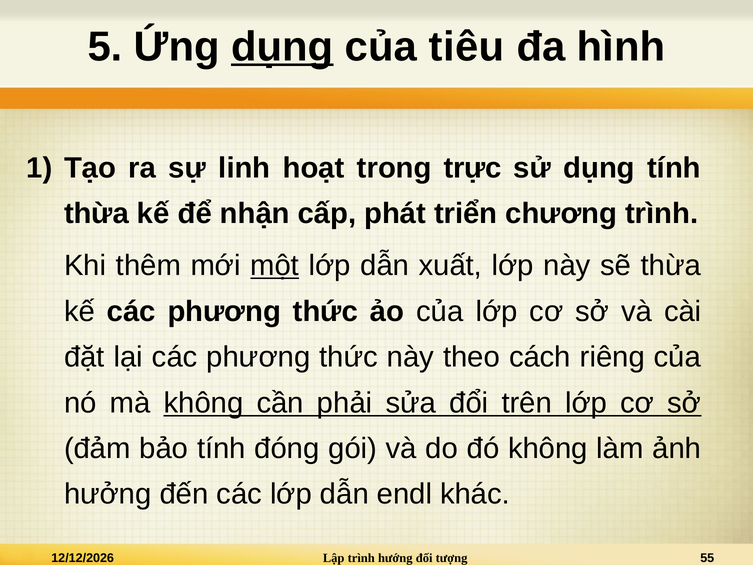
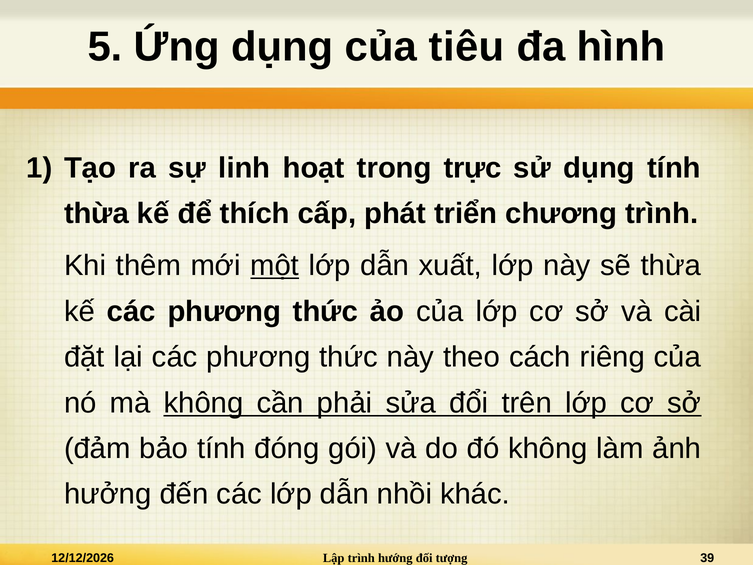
dụng underline: present -> none (282, 47)
nhận: nhận -> thích (255, 214)
endl: endl -> nhồi (404, 494)
55: 55 -> 39 (707, 558)
